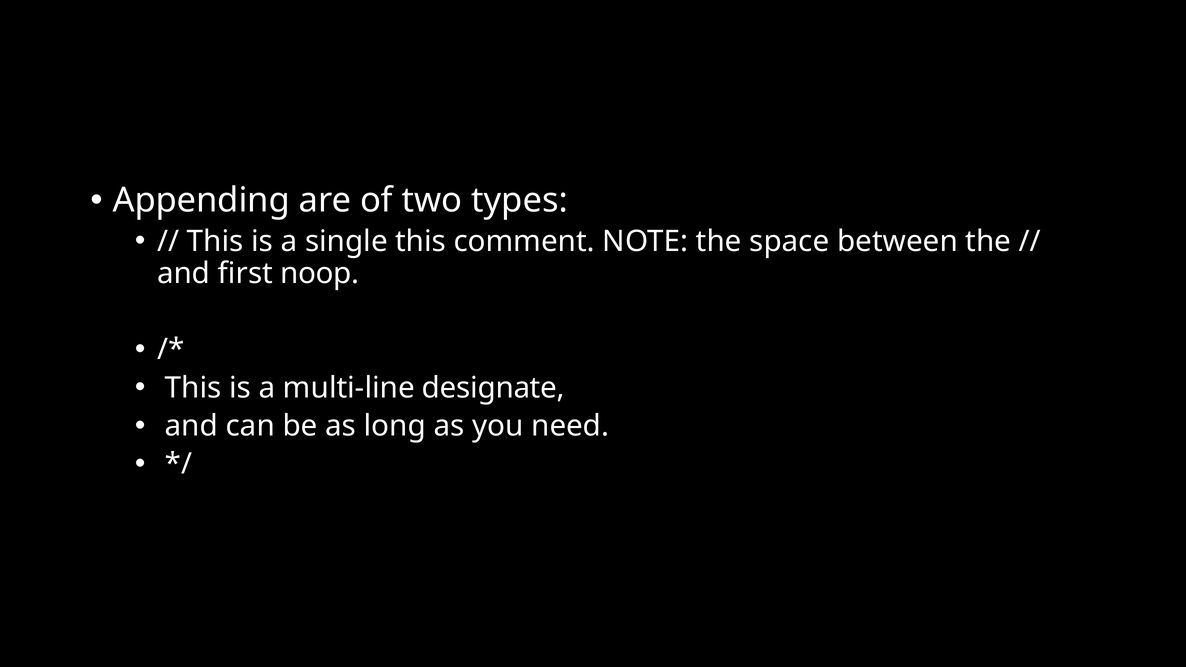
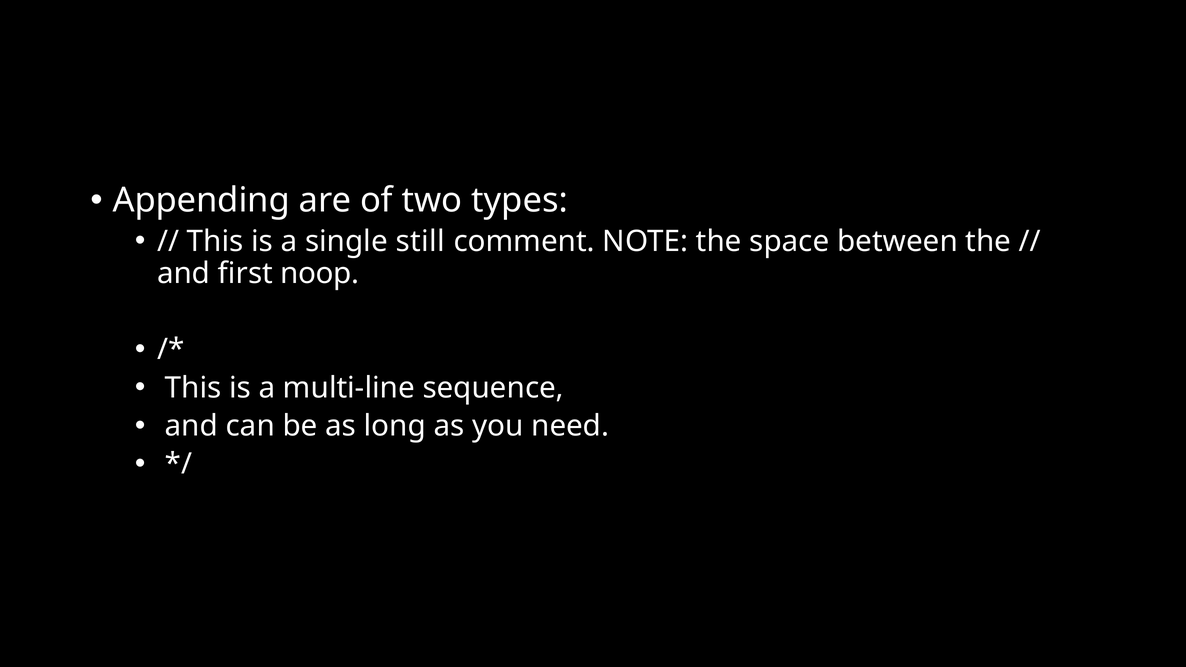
single this: this -> still (420, 241)
designate: designate -> sequence (493, 388)
